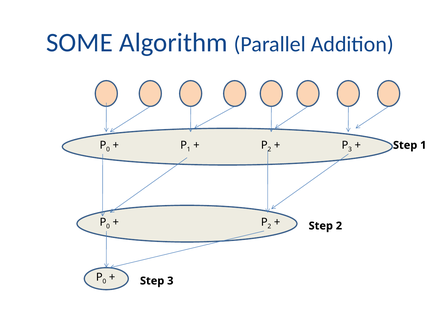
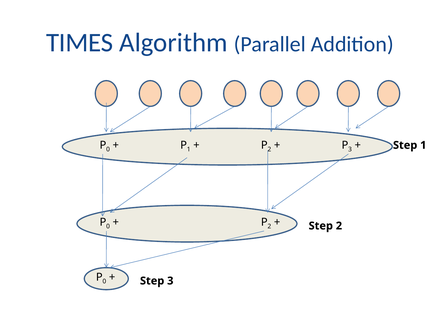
SOME: SOME -> TIMES (80, 43)
